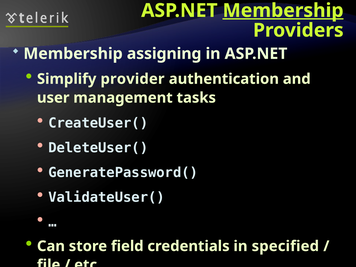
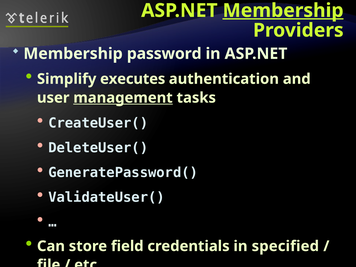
assigning: assigning -> password (164, 54)
provider: provider -> executes (133, 79)
management underline: none -> present (123, 98)
